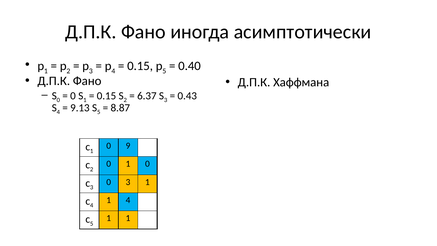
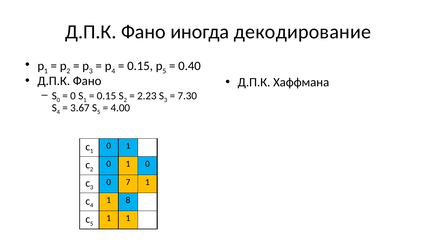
асимптотически: асимптотически -> декодирование (302, 32)
6.37: 6.37 -> 2.23 (147, 96)
0.43: 0.43 -> 7.30 (187, 96)
9.13: 9.13 -> 3.67 (80, 108)
8.87: 8.87 -> 4.00 (120, 108)
9: 9 -> 1 (128, 146)
0 3: 3 -> 7 (128, 182)
1 4: 4 -> 8 (128, 200)
